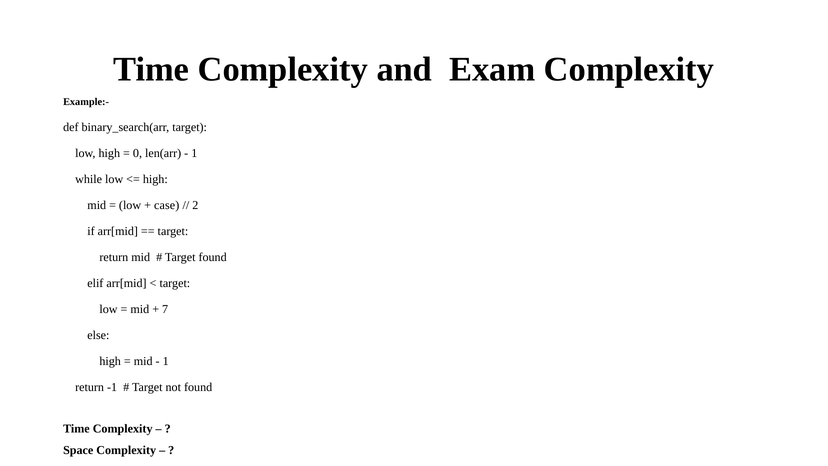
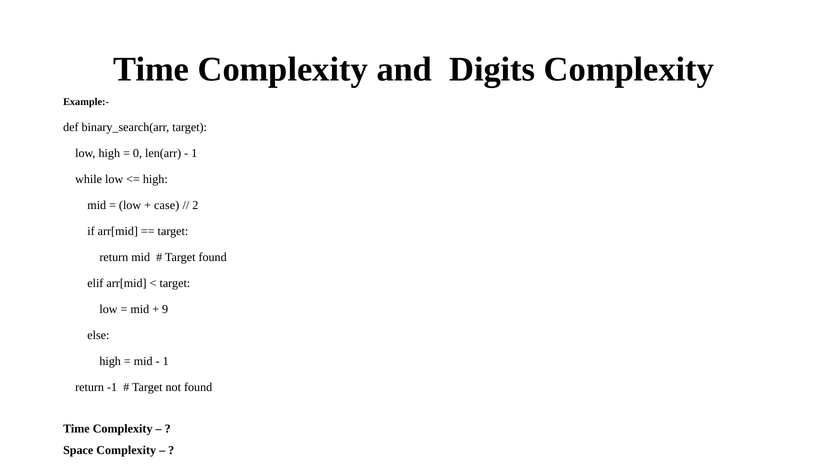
Exam: Exam -> Digits (492, 70)
7: 7 -> 9 (165, 309)
